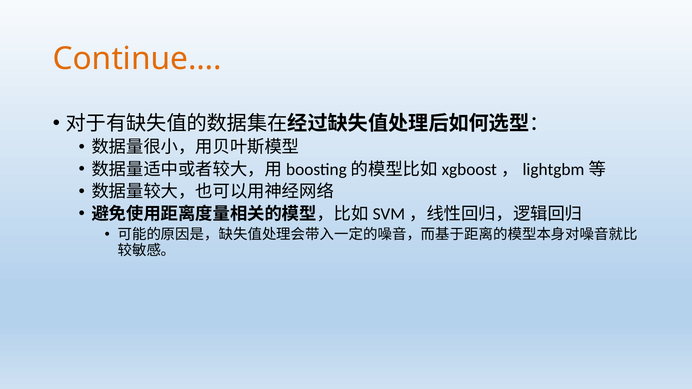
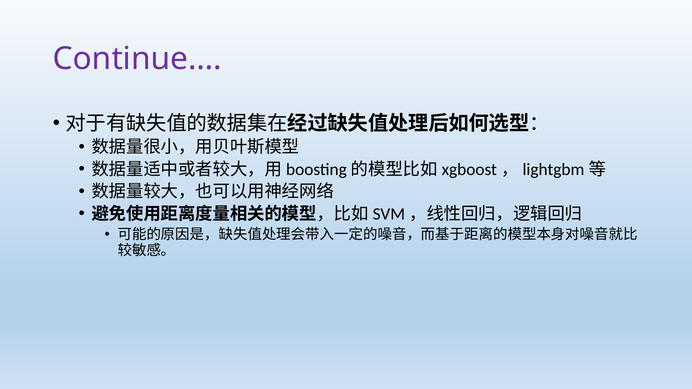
Continue… colour: orange -> purple (137, 59)
